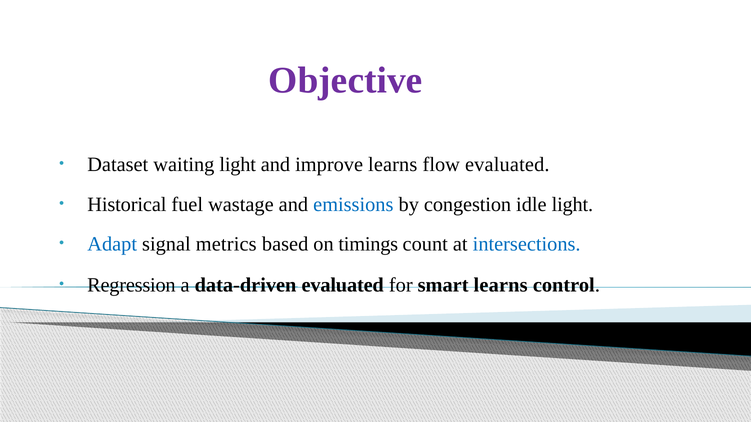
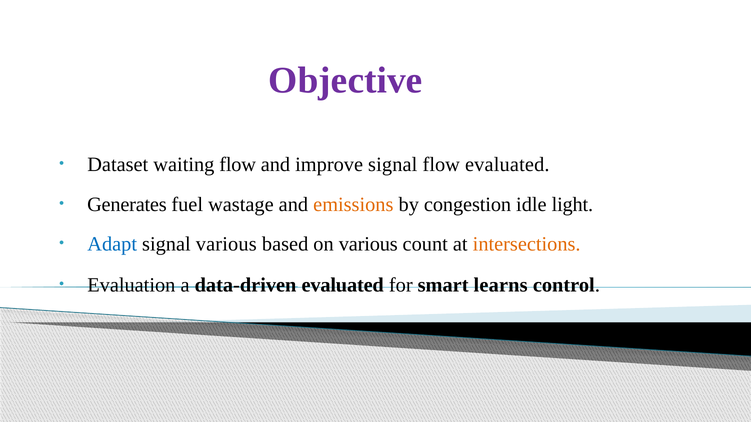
waiting light: light -> flow (238, 165)
improve learns: learns -> signal (393, 165)
Historical: Historical -> Generates (127, 205)
emissions colour: blue -> orange (353, 205)
signal metrics: metrics -> various (226, 244)
on timings: timings -> various (368, 244)
intersections colour: blue -> orange (527, 244)
Regression: Regression -> Evaluation (131, 285)
